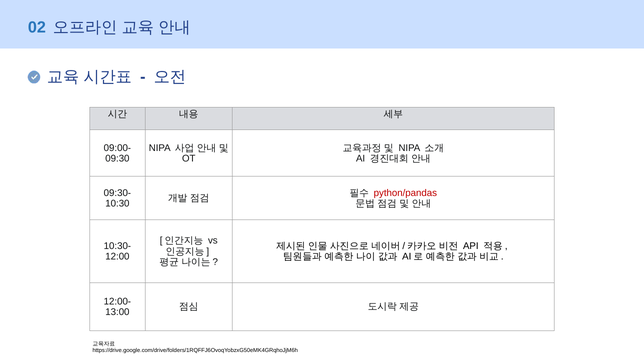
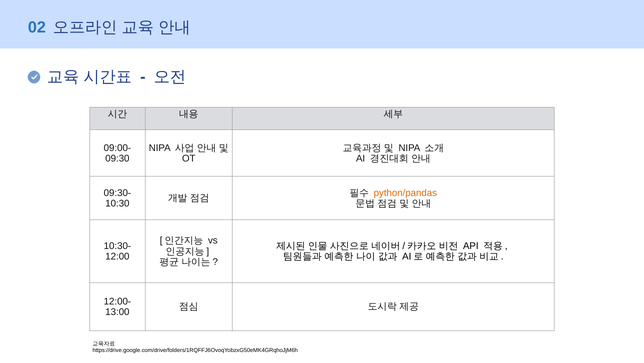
python/pandas colour: red -> orange (405, 192)
